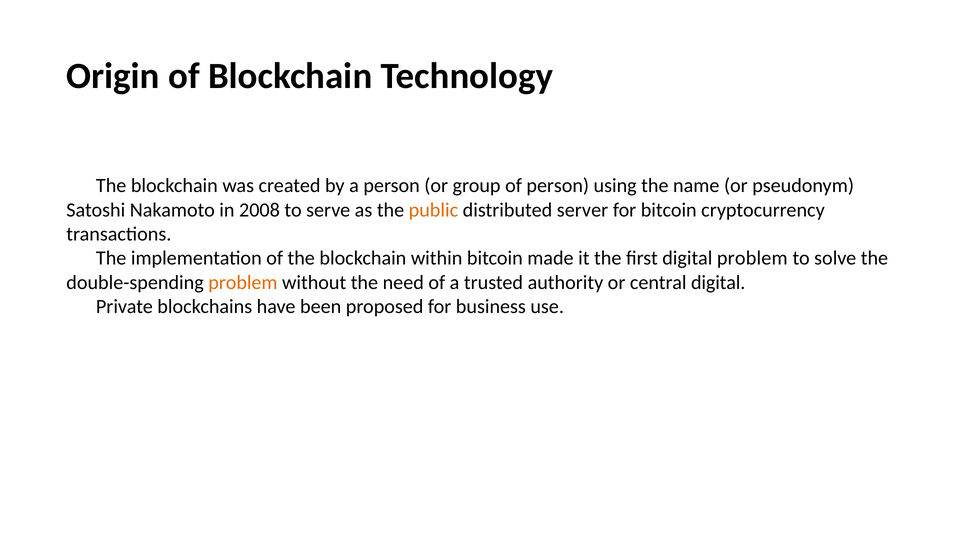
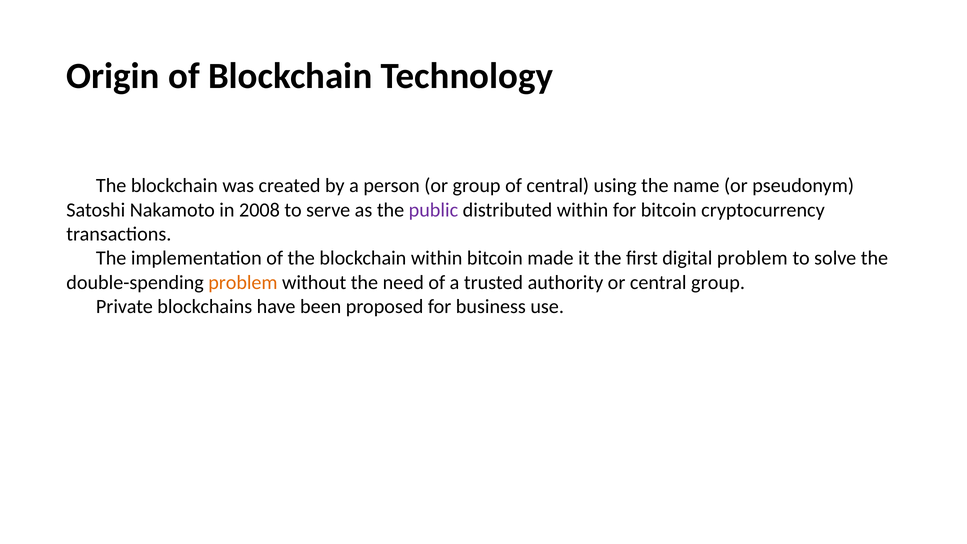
of person: person -> central (558, 186)
public colour: orange -> purple (433, 210)
distributed server: server -> within (583, 210)
central digital: digital -> group (718, 282)
